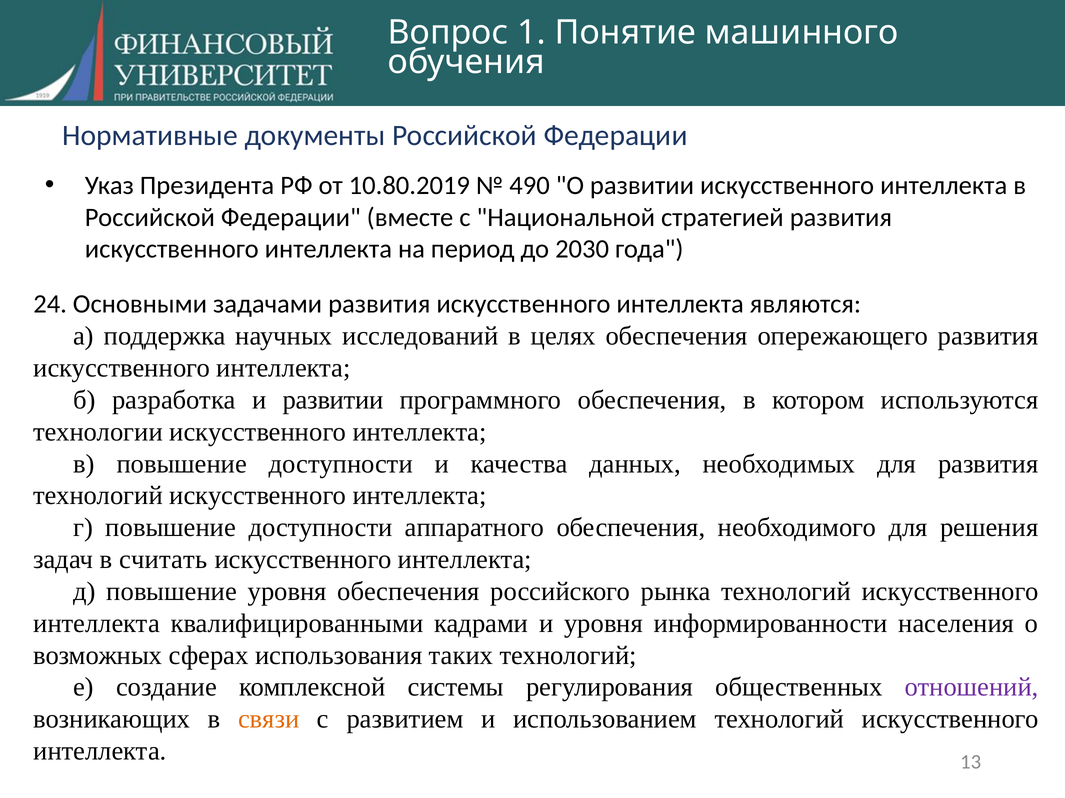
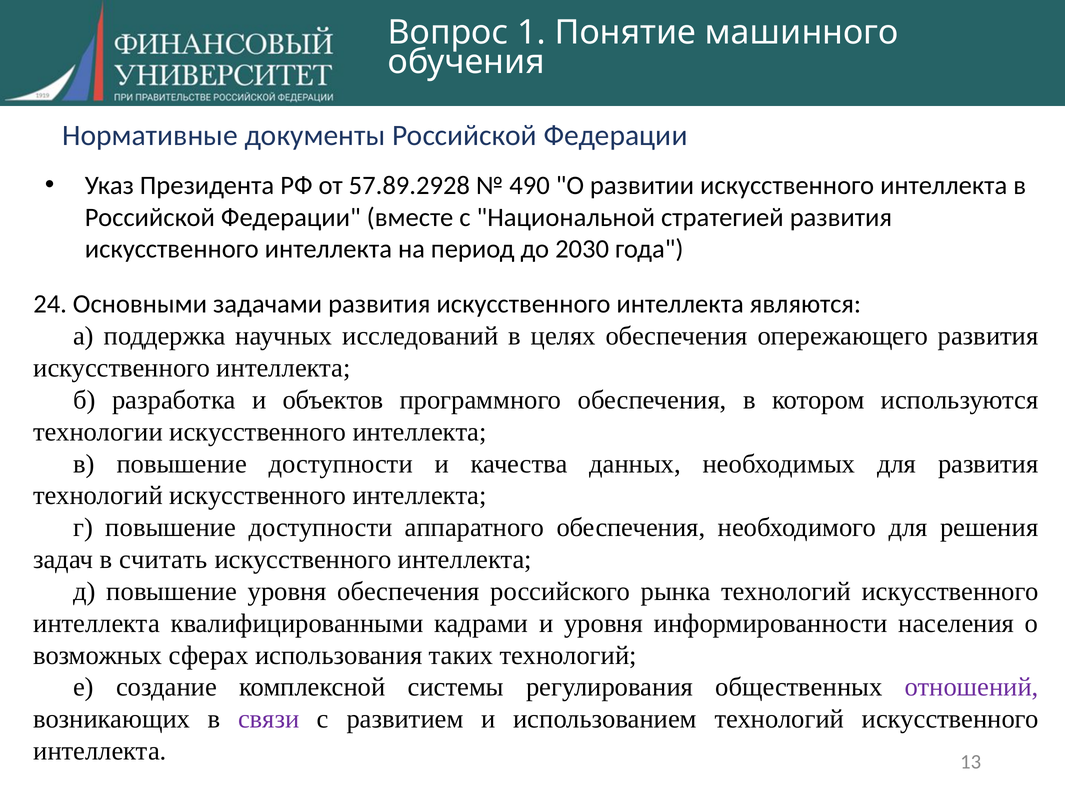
10.80.2019: 10.80.2019 -> 57.89.2928 (409, 186)
и развитии: развитии -> объектов (333, 400)
связи colour: orange -> purple (269, 720)
